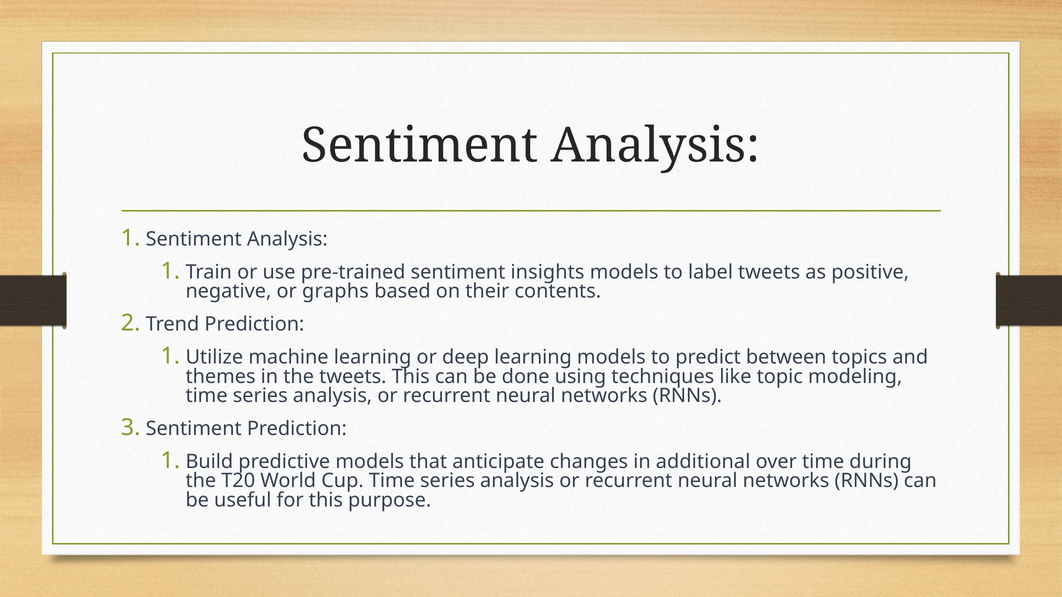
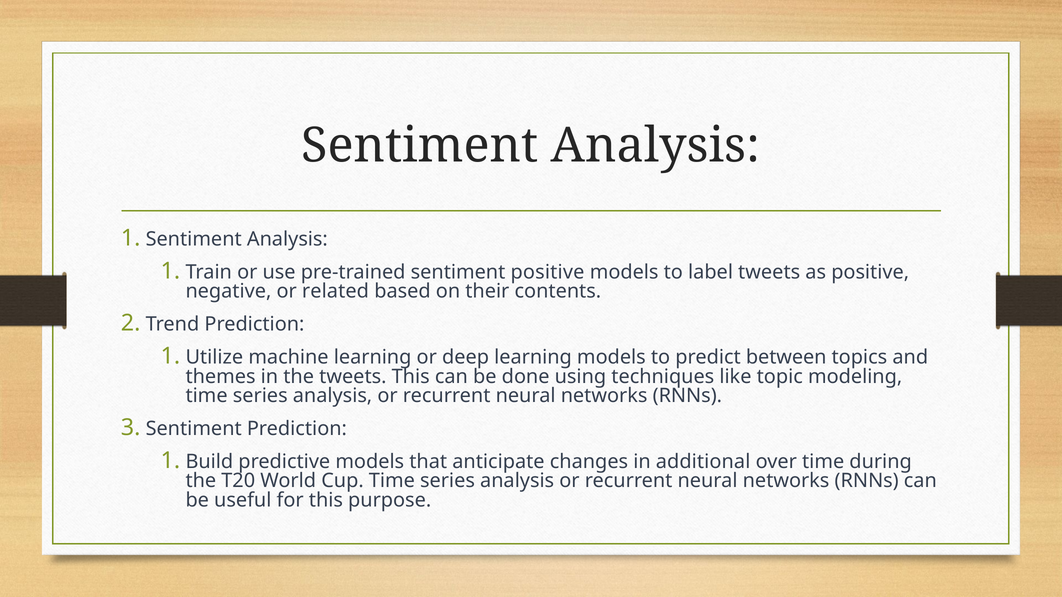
sentiment insights: insights -> positive (547, 272)
graphs: graphs -> related (335, 291)
